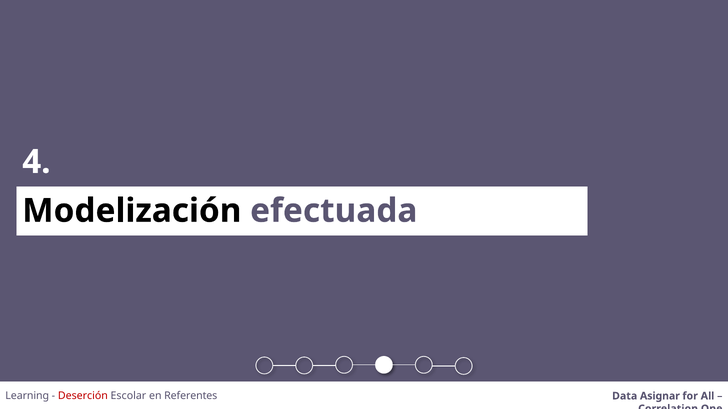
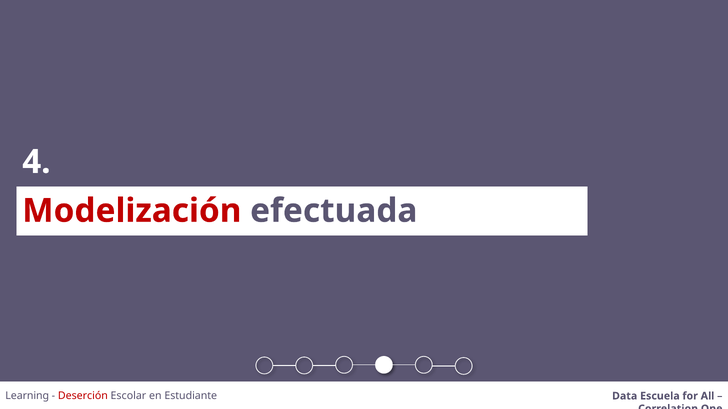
Modelización colour: black -> red (132, 211)
Referentes: Referentes -> Estudiante (191, 396)
Asignar: Asignar -> Escuela (660, 396)
